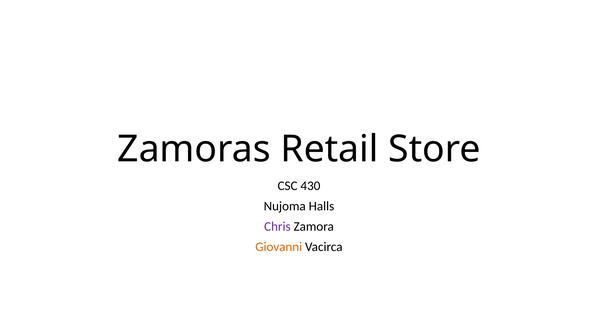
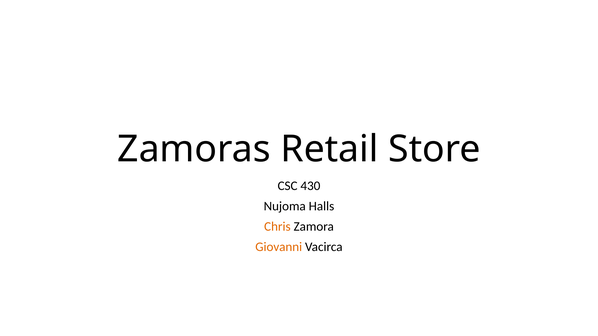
Chris colour: purple -> orange (277, 227)
